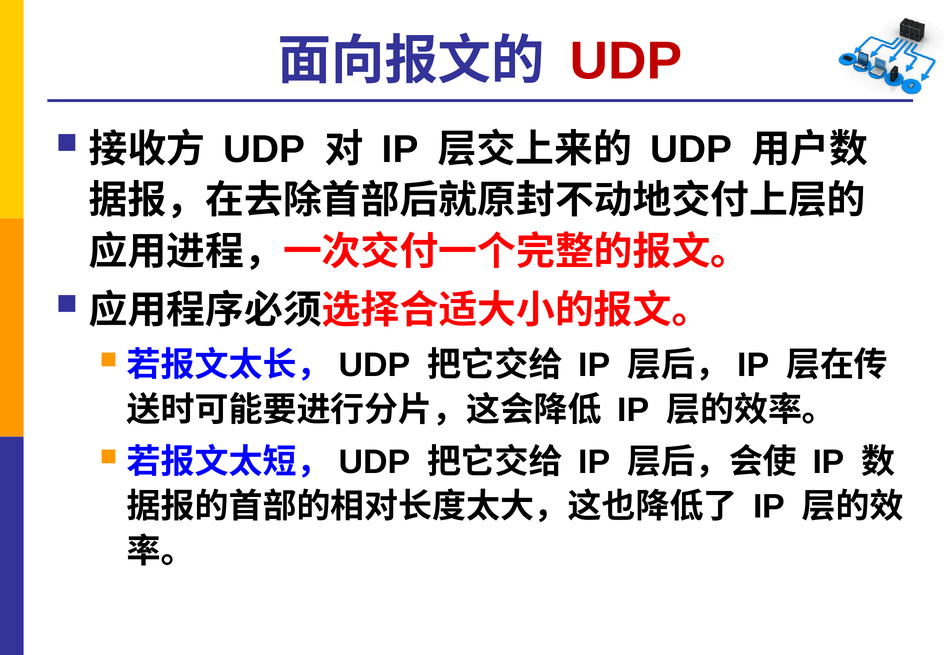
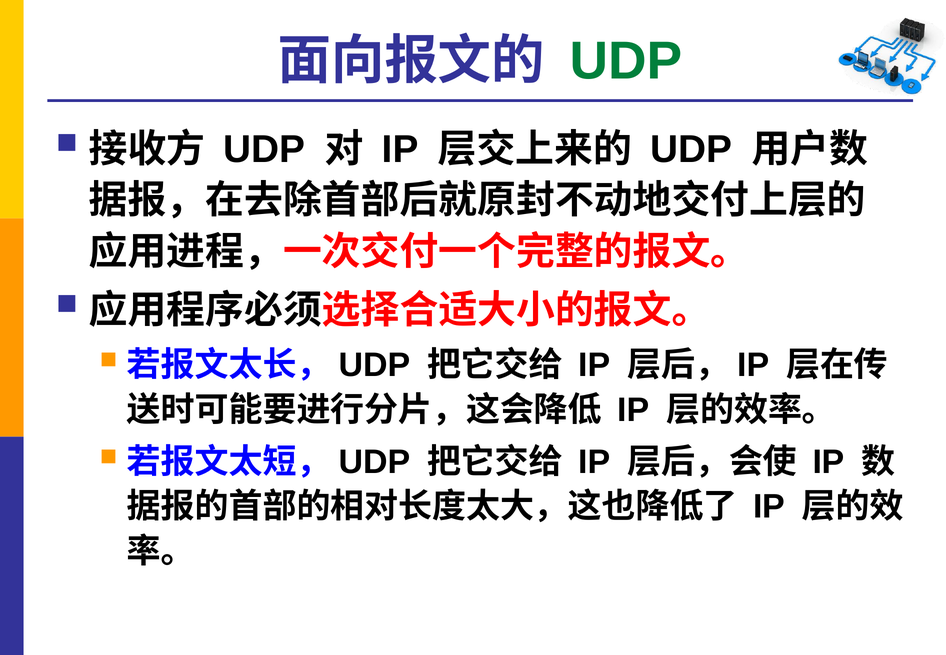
UDP colour: red -> green (626, 61)
